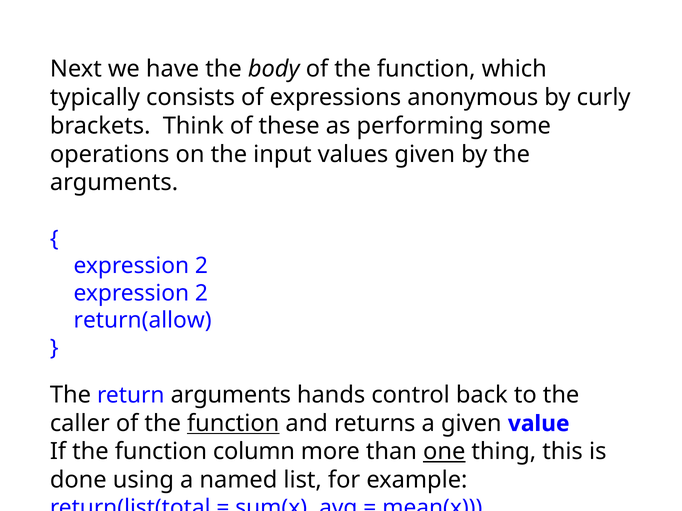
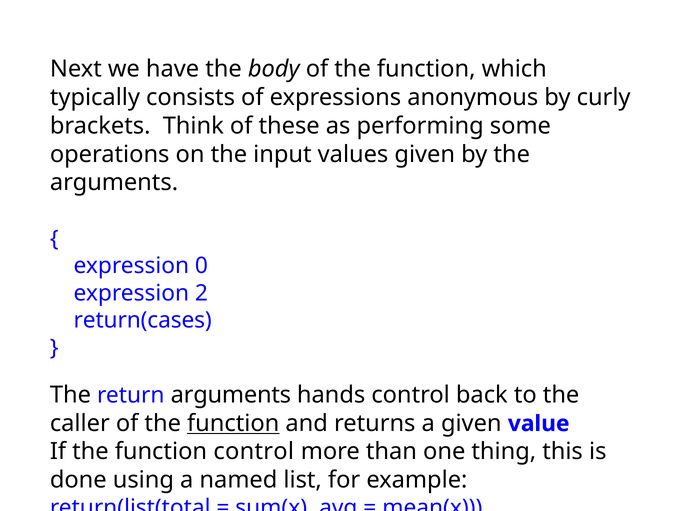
2: 2 -> 0 (201, 266)
return(allow: return(allow -> return(cases (143, 321)
function column: column -> control (254, 452)
one underline: present -> none (444, 452)
